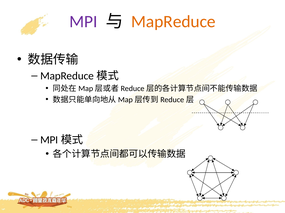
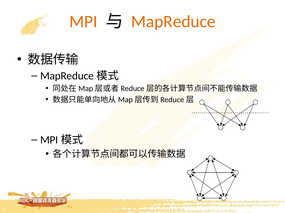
MPI colour: purple -> orange (83, 22)
